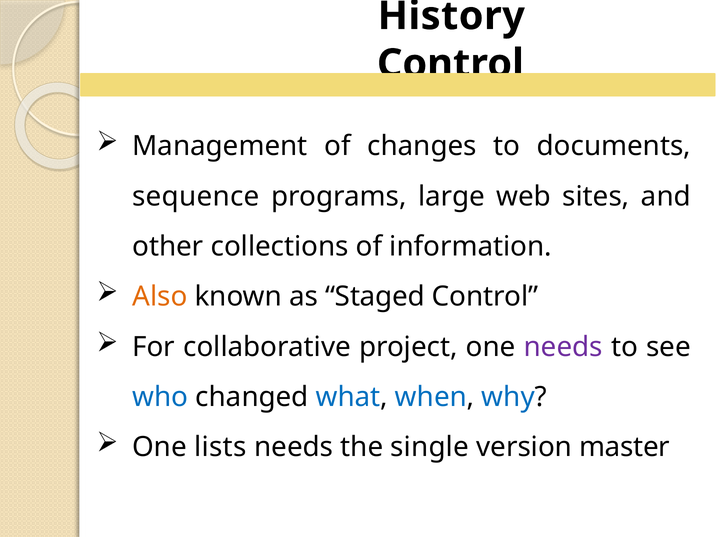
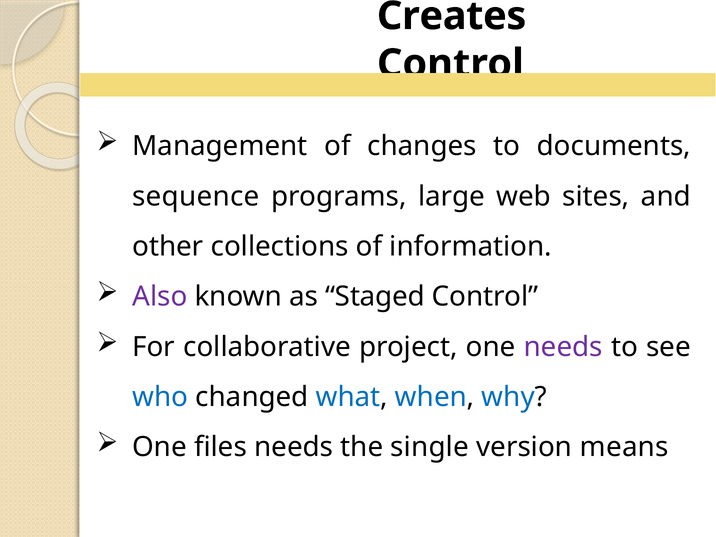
History: History -> Creates (452, 16)
Also colour: orange -> purple (160, 297)
lists: lists -> files (220, 447)
master: master -> means (624, 447)
